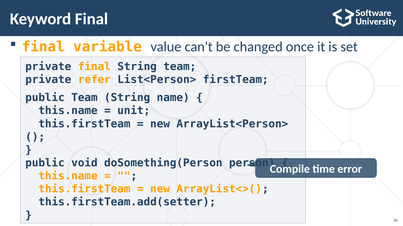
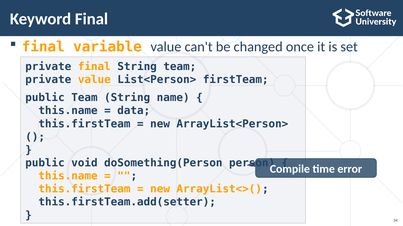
private refer: refer -> value (94, 80)
unit: unit -> data (134, 111)
